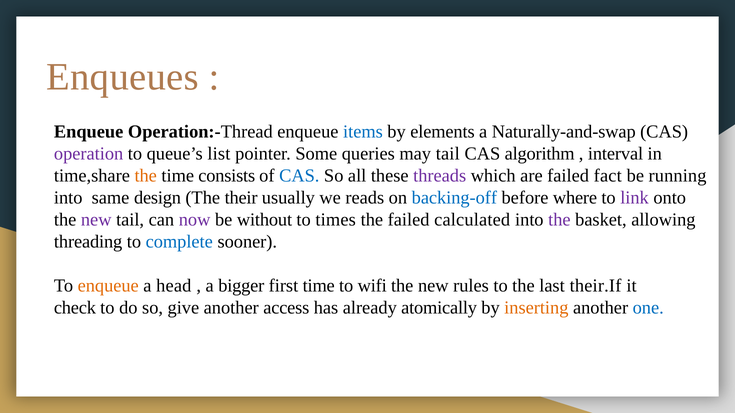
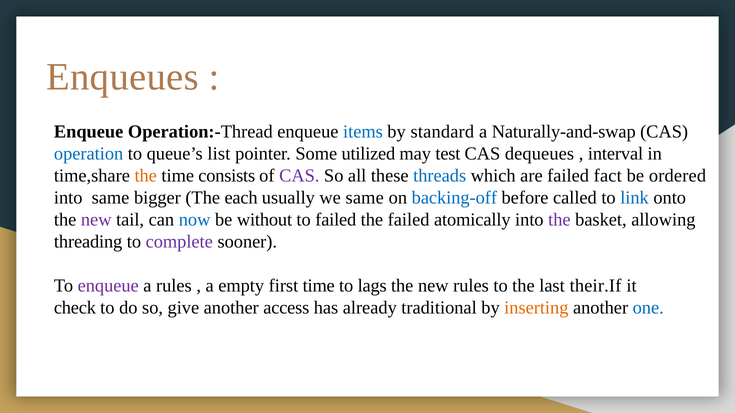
elements: elements -> standard (442, 132)
operation colour: purple -> blue (89, 154)
queries: queries -> utilized (368, 154)
may tail: tail -> test (448, 154)
algorithm: algorithm -> dequeues (539, 154)
CAS colour: blue -> purple (299, 176)
threads colour: purple -> blue (440, 176)
running: running -> ordered (678, 176)
design: design -> bigger (157, 198)
their: their -> each (241, 198)
we reads: reads -> same (365, 198)
where: where -> called (575, 198)
link colour: purple -> blue (635, 198)
now colour: purple -> blue (195, 220)
to times: times -> failed (336, 220)
calculated: calculated -> atomically (472, 220)
complete colour: blue -> purple (179, 242)
enqueue colour: orange -> purple (108, 286)
a head: head -> rules (174, 286)
bigger: bigger -> empty (241, 286)
wifi: wifi -> lags (372, 286)
atomically: atomically -> traditional (439, 308)
